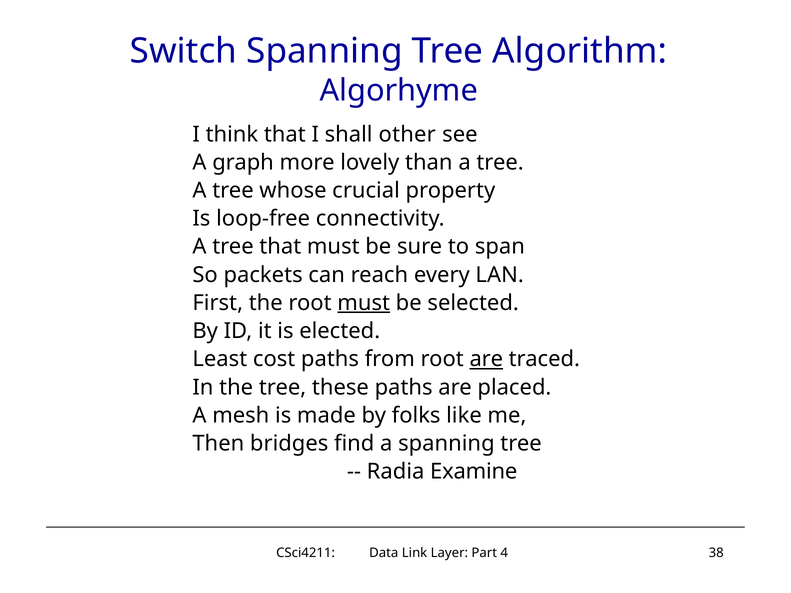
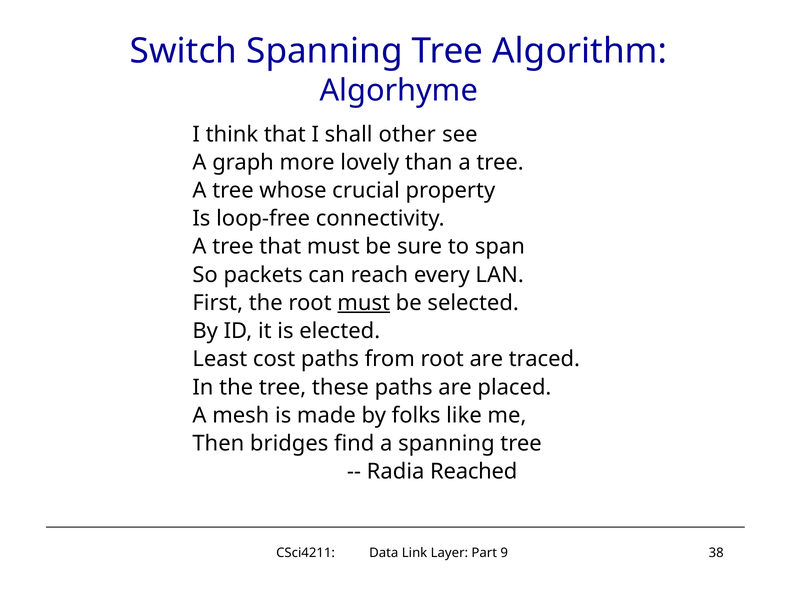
are underline: present -> none (486, 359)
Examine: Examine -> Reached (474, 472)
4: 4 -> 9 (504, 553)
